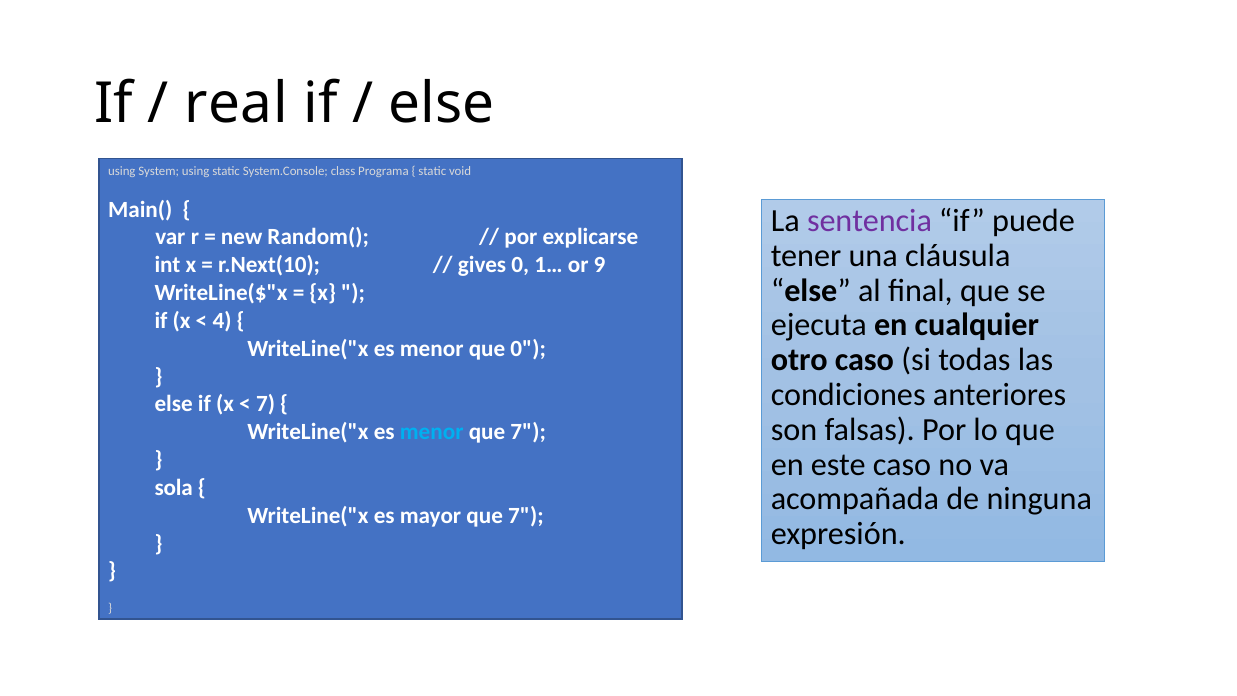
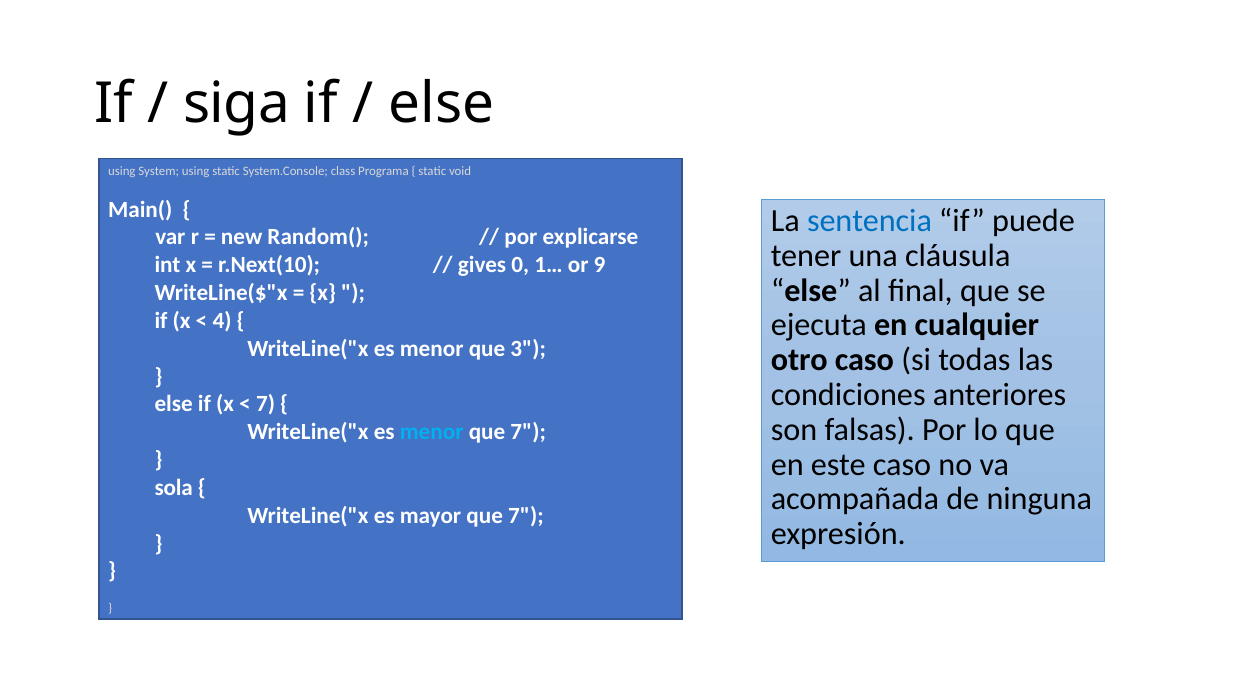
real: real -> siga (237, 104)
sentencia colour: purple -> blue (869, 221)
que 0: 0 -> 3 (528, 349)
